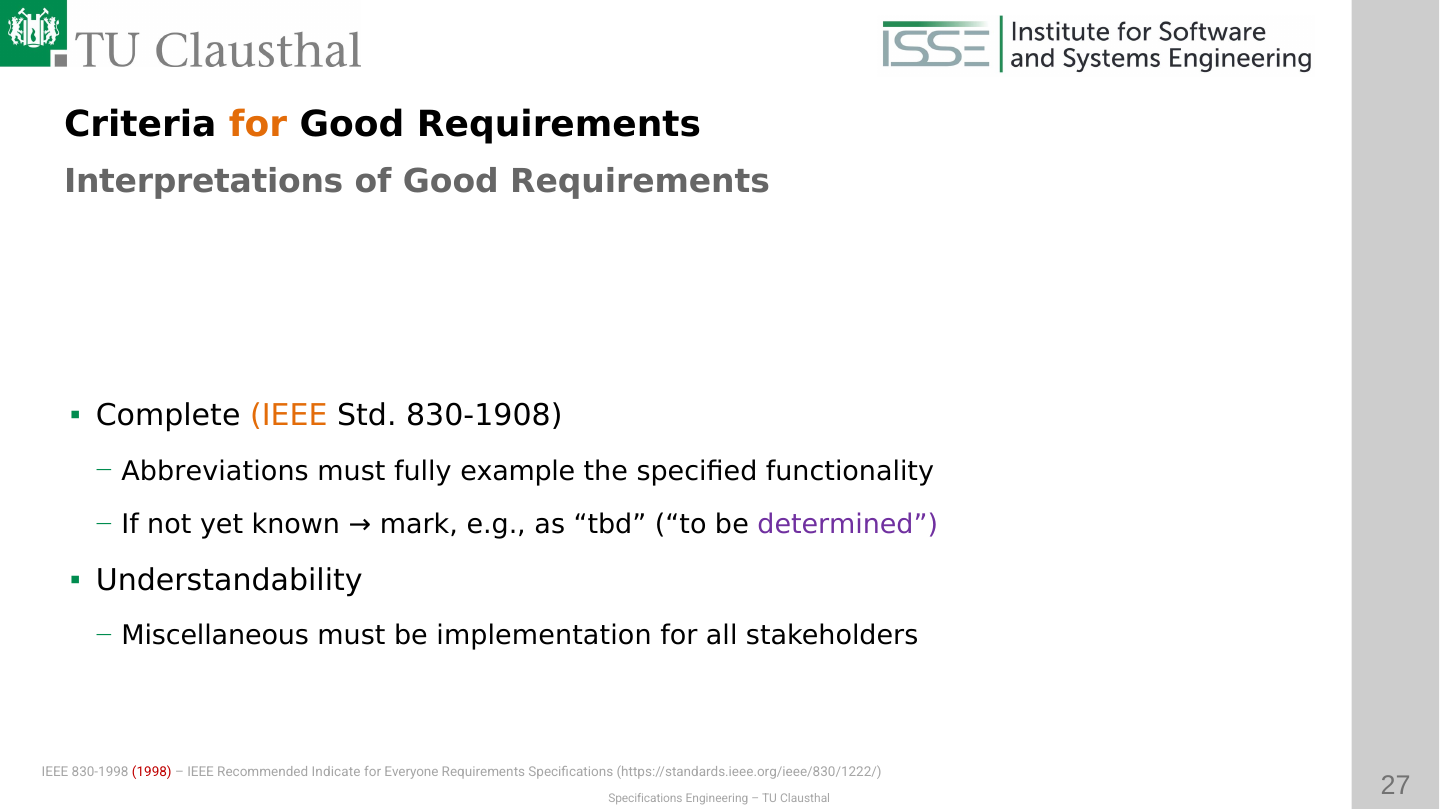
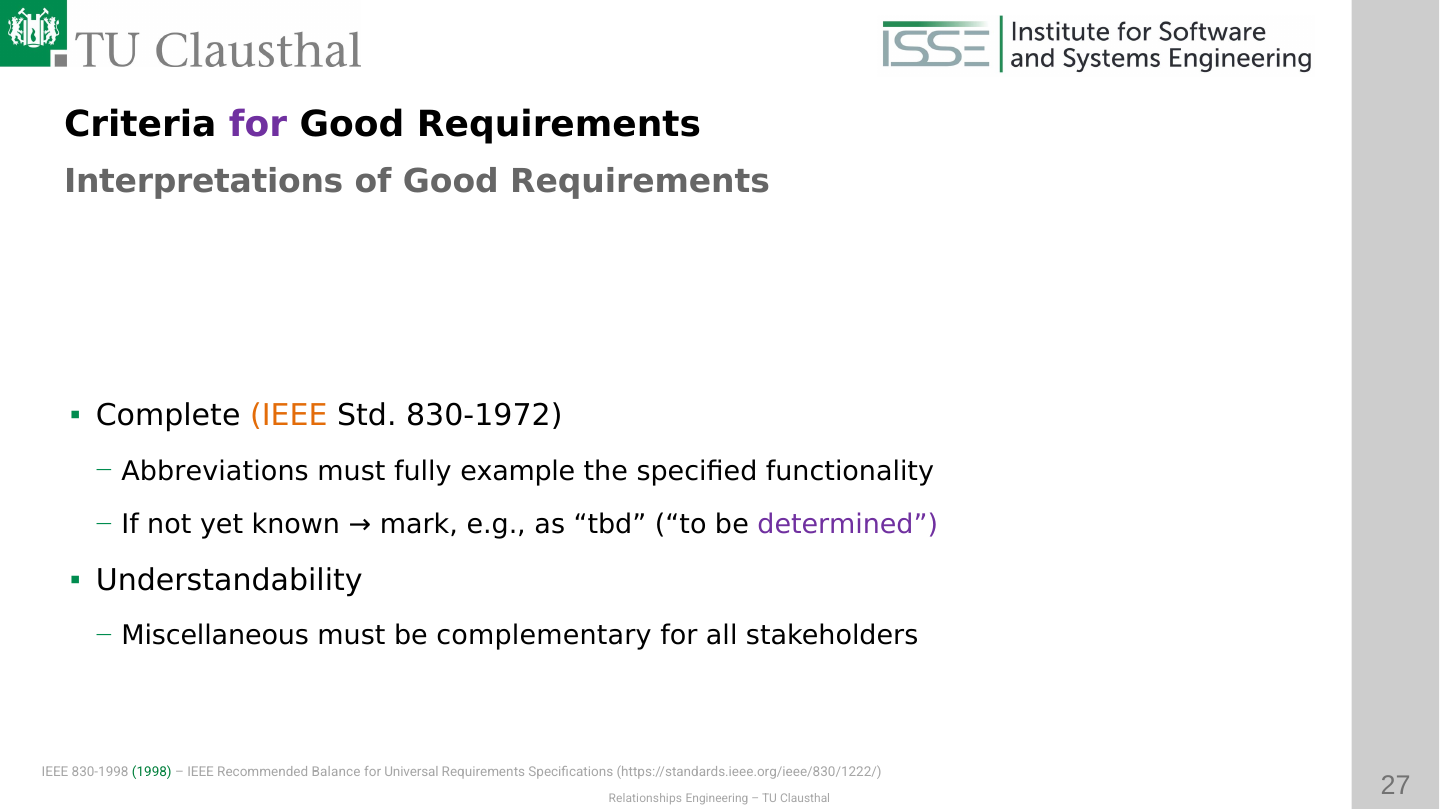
for colour: orange -> purple (258, 125)
830-1908: 830-1908 -> 830-1972 (484, 416)
implementation: implementation -> complementary (544, 636)
1998 colour: red -> green (152, 772)
Indicate: Indicate -> Balance (336, 772)
Everyone: Everyone -> Universal (412, 772)
Specifications: Specifications -> Relationships (645, 798)
